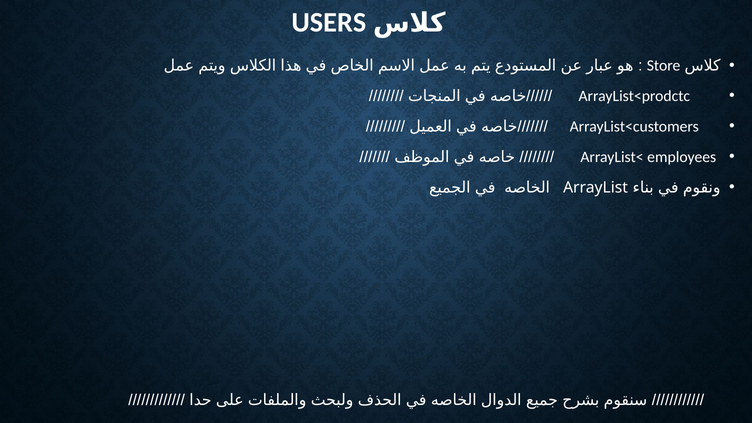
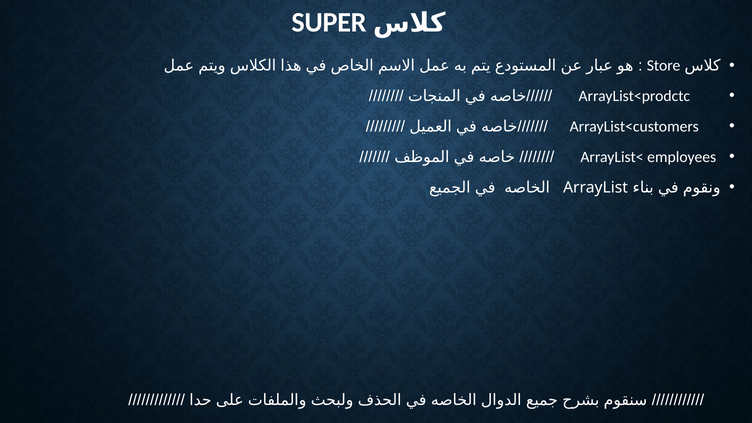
USERS: USERS -> SUPER (329, 22)
